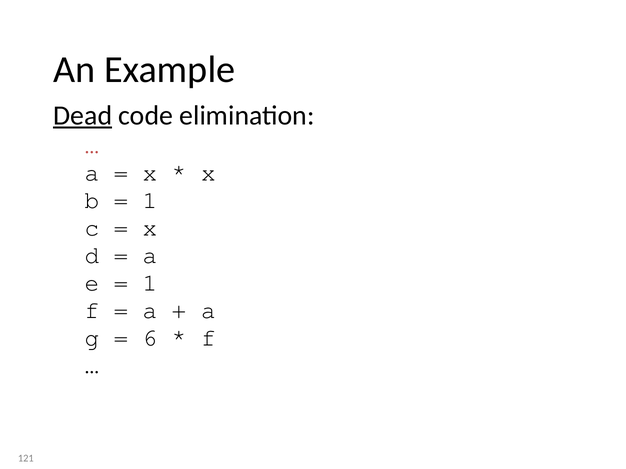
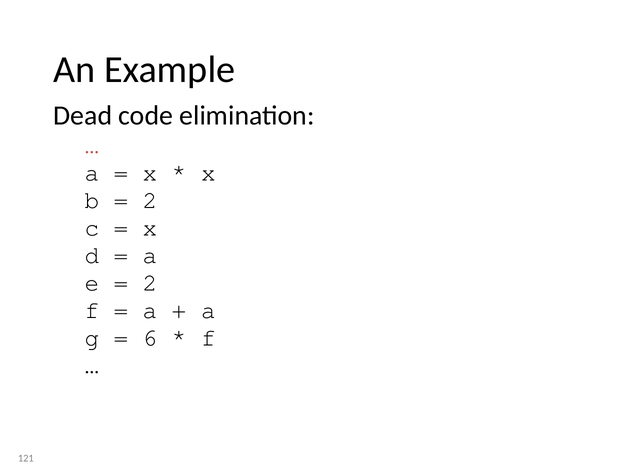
Dead underline: present -> none (83, 116)
1: 1 -> 2 (150, 200)
1: 1 -> 2 (150, 283)
